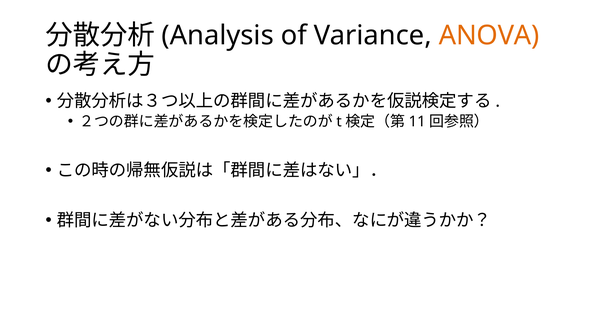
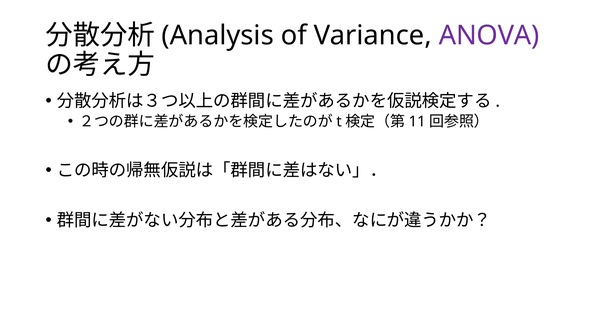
ANOVA colour: orange -> purple (489, 35)
